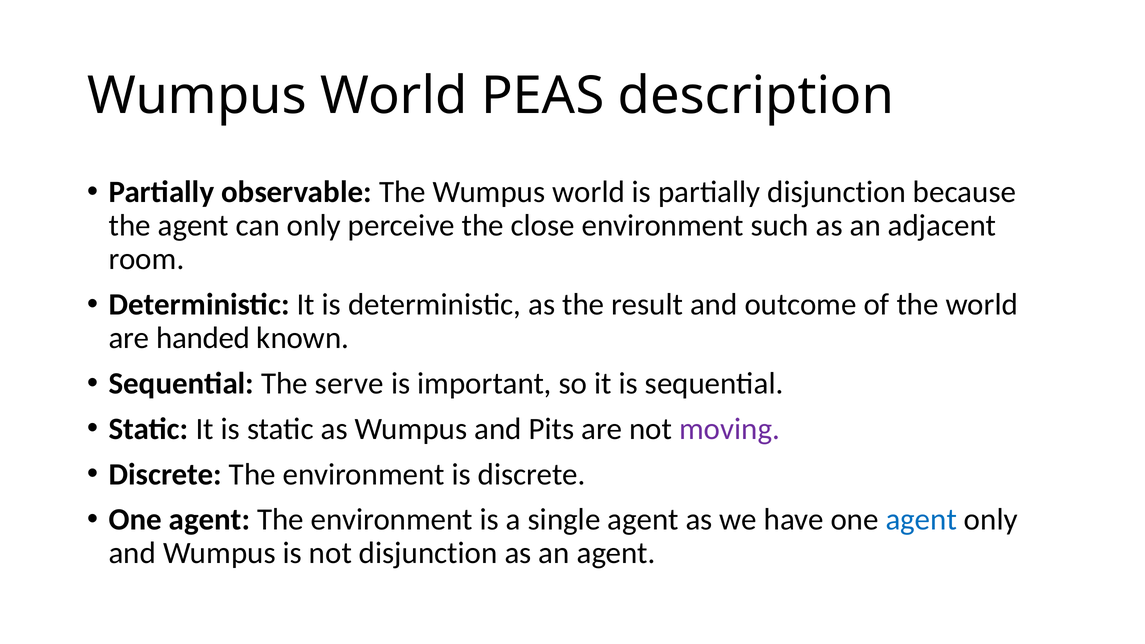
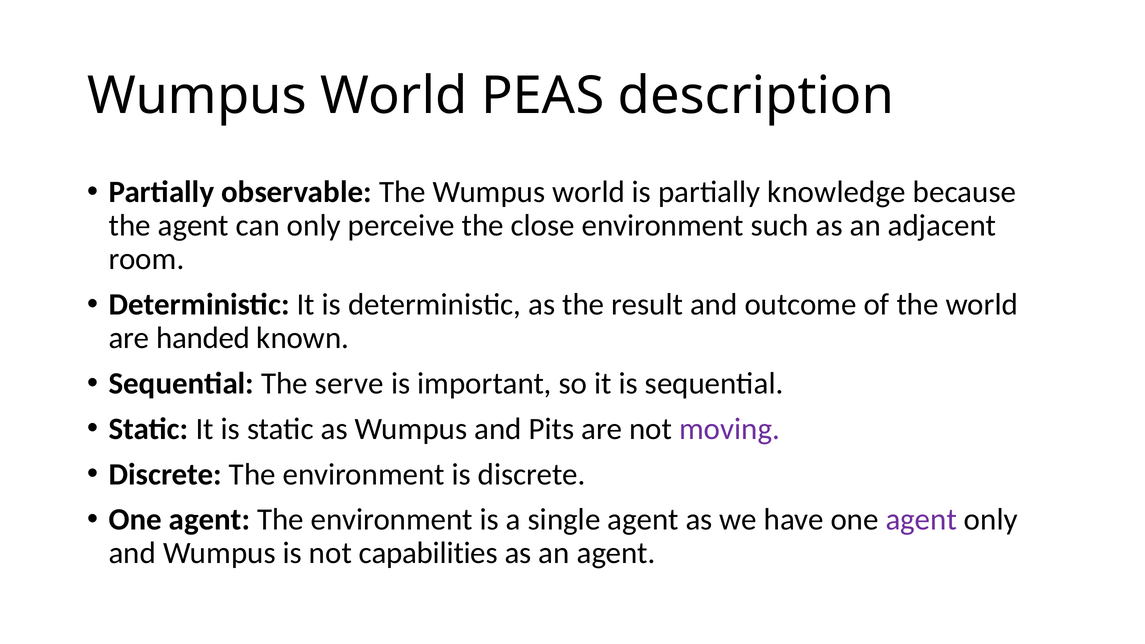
partially disjunction: disjunction -> knowledge (837, 192)
agent colour: blue -> purple (921, 520)
not disjunction: disjunction -> capabilities (428, 553)
